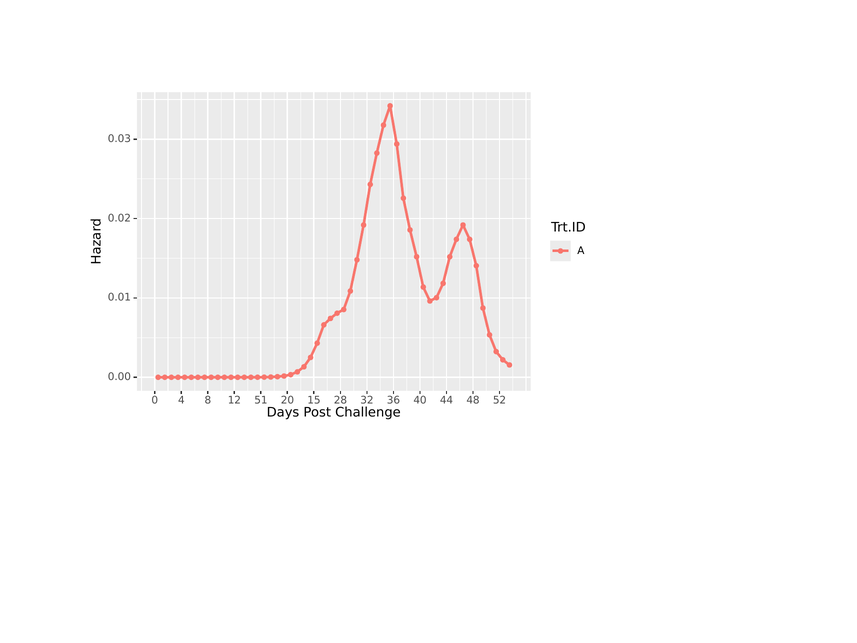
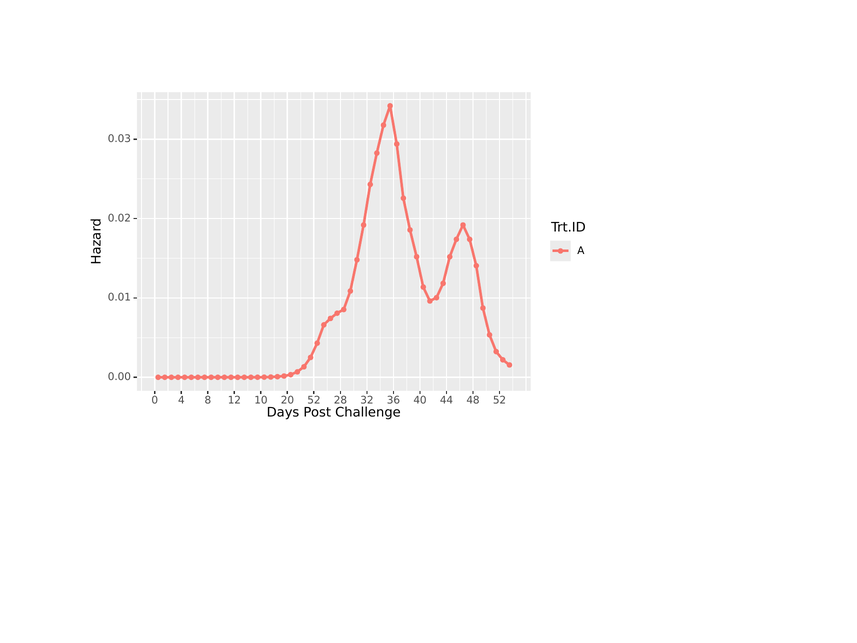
51: 51 -> 10 (261, 400)
20 15: 15 -> 52 (314, 400)
